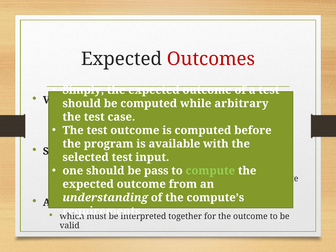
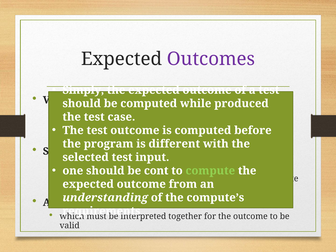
Outcomes colour: red -> purple (211, 59)
arbitrary: arbitrary -> produced (241, 103)
available: available -> different (174, 144)
pass: pass -> cont (156, 171)
